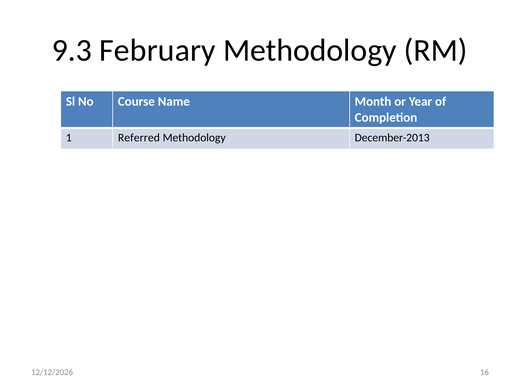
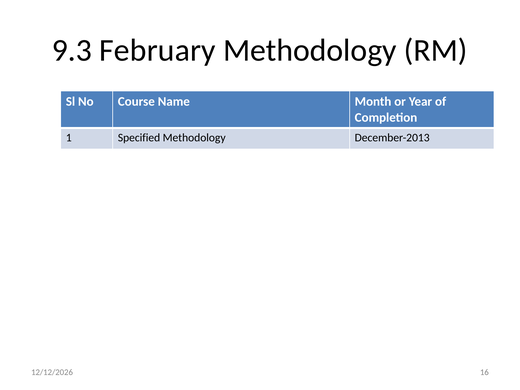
Referred: Referred -> Specified (139, 138)
